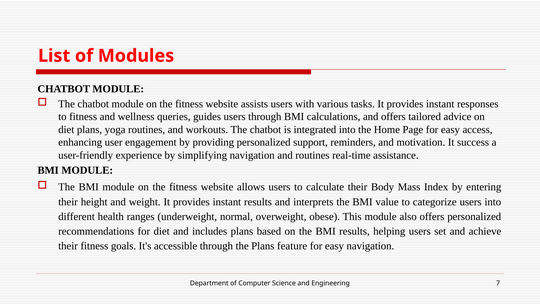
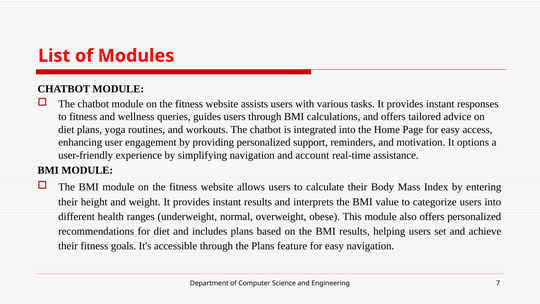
success: success -> options (473, 142)
and routines: routines -> account (312, 155)
